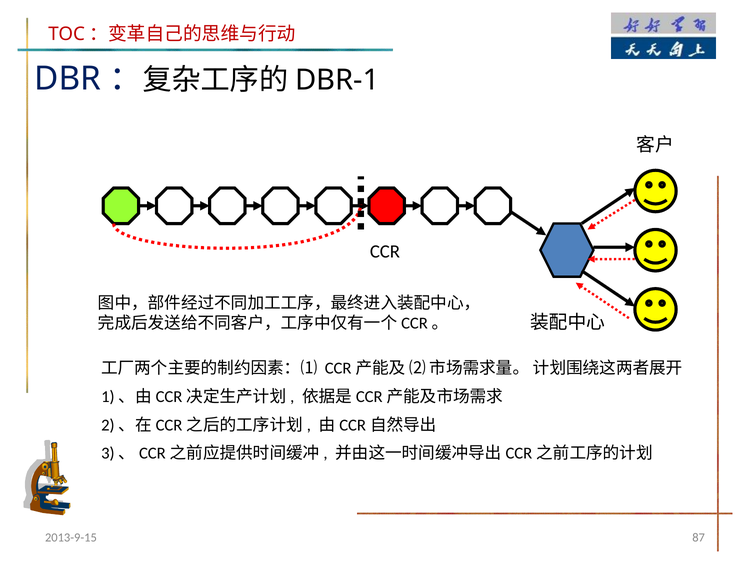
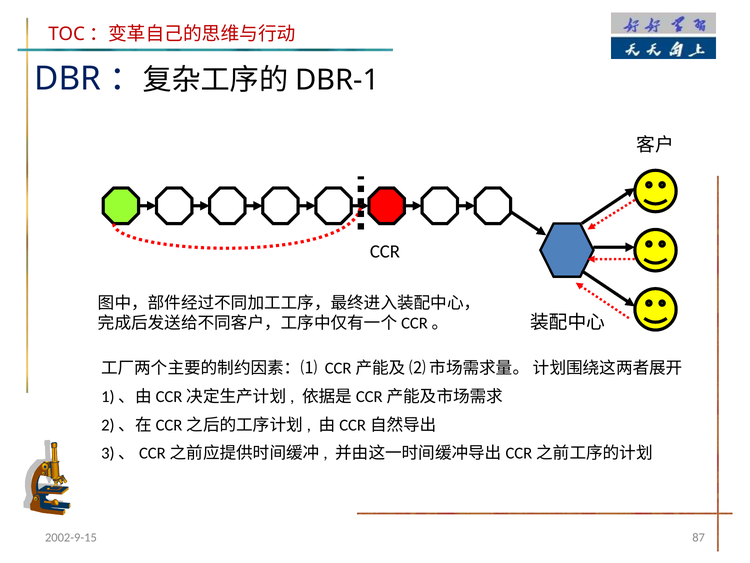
2013-9-15: 2013-9-15 -> 2002-9-15 (71, 537)
